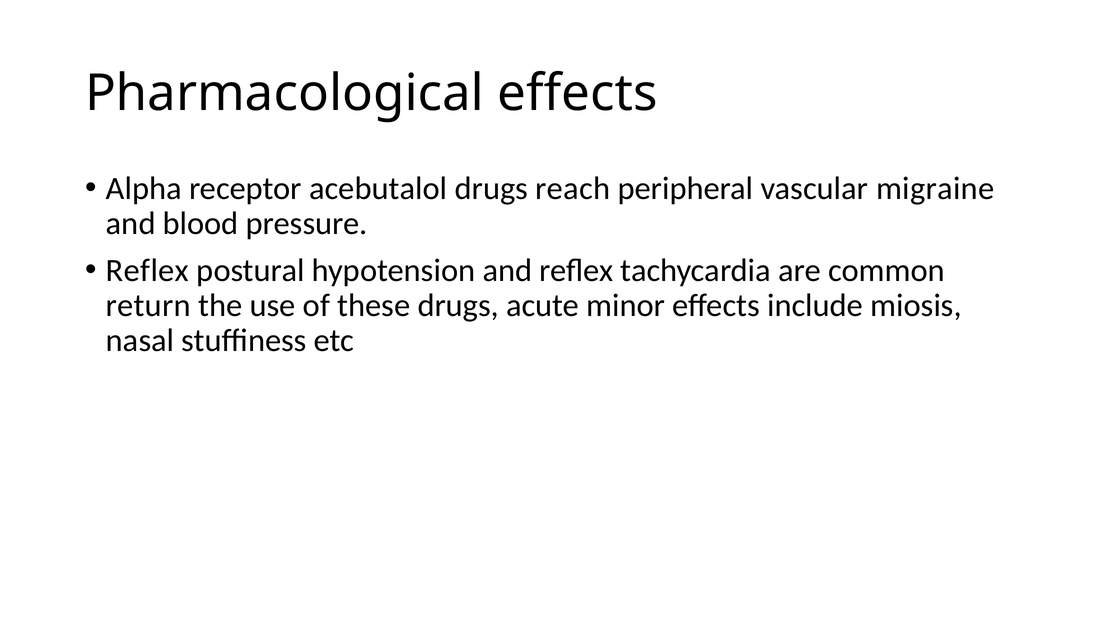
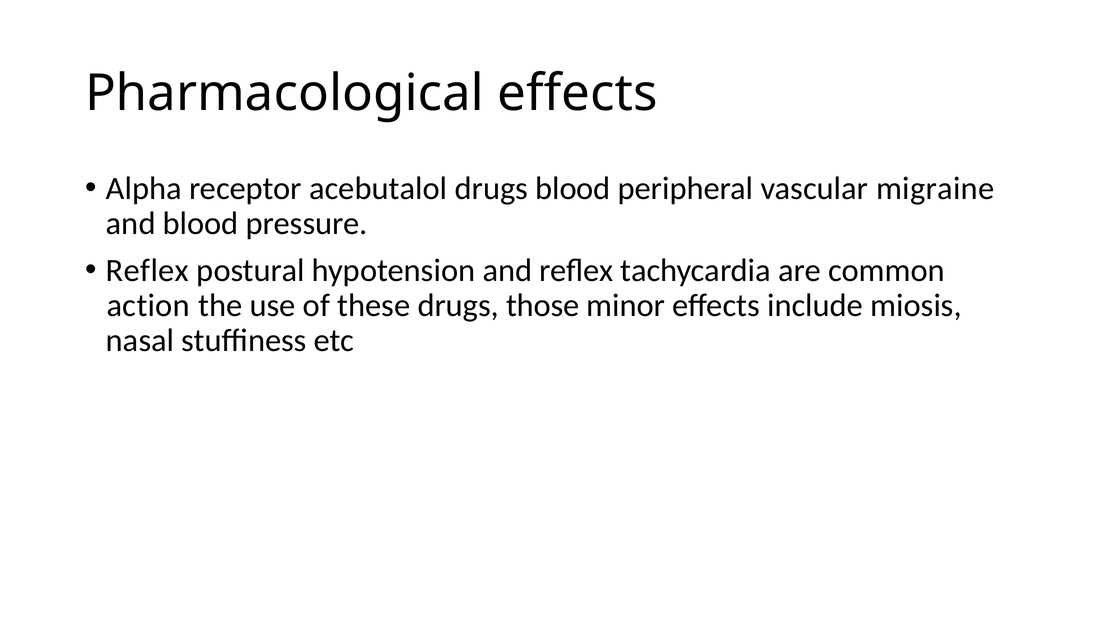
drugs reach: reach -> blood (573, 189)
return: return -> action (148, 306)
acute: acute -> those (543, 306)
